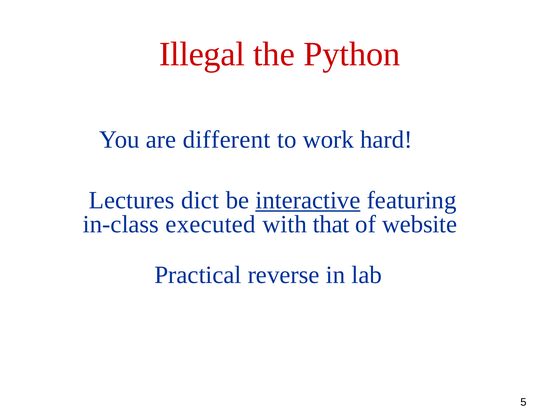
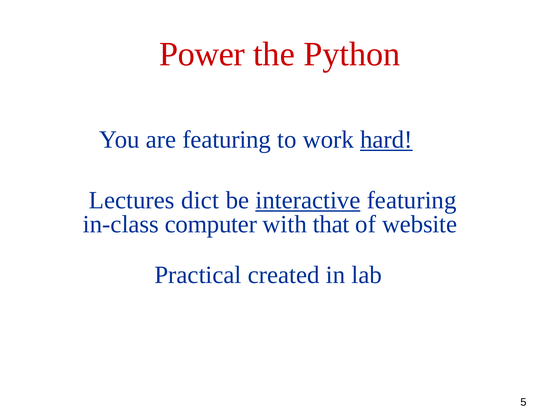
Illegal: Illegal -> Power (202, 54)
are different: different -> featuring (227, 140)
hard underline: none -> present (386, 140)
executed: executed -> computer (211, 224)
reverse: reverse -> created (284, 275)
